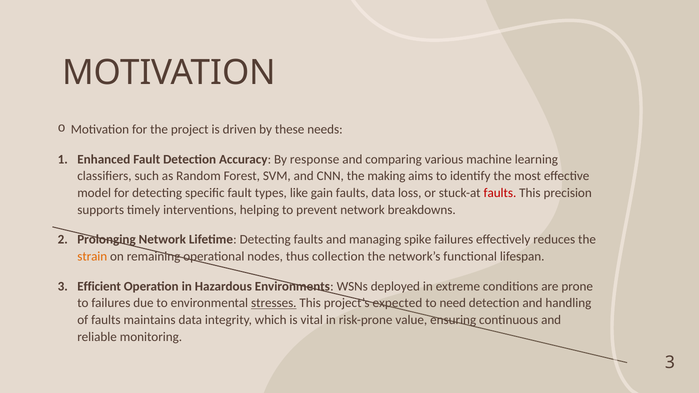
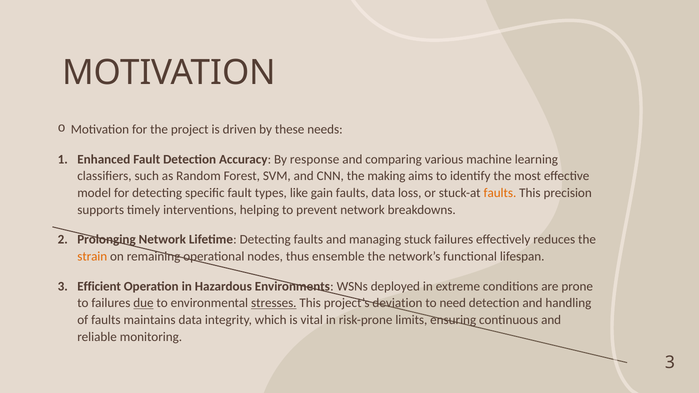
faults colour: red -> orange (500, 193)
spike: spike -> stuck (418, 240)
collection: collection -> ensemble (338, 257)
due underline: none -> present (143, 303)
expected: expected -> deviation (397, 303)
value: value -> limits (411, 320)
